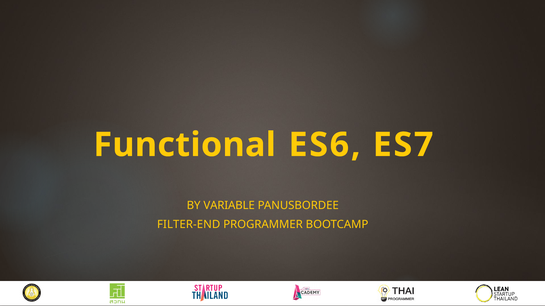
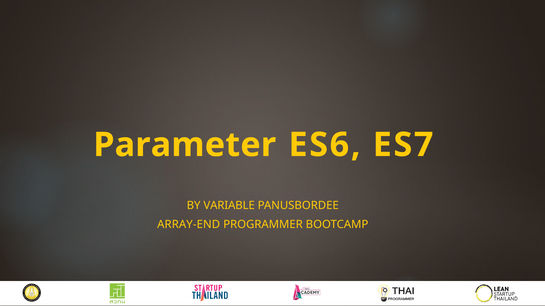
Functional: Functional -> Parameter (185, 145)
FILTER-END: FILTER-END -> ARRAY-END (189, 225)
